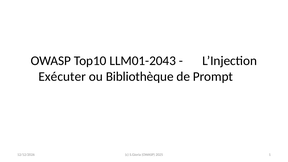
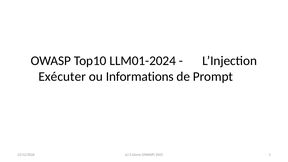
LLM01-2043: LLM01-2043 -> LLM01-2024 (143, 61)
Bibliothèque: Bibliothèque -> Informations (140, 77)
